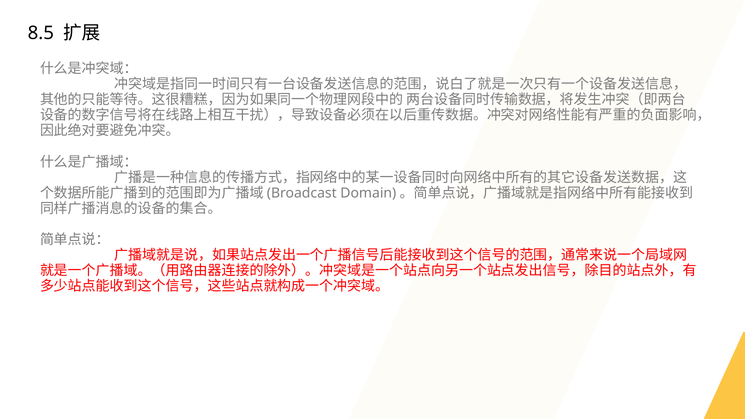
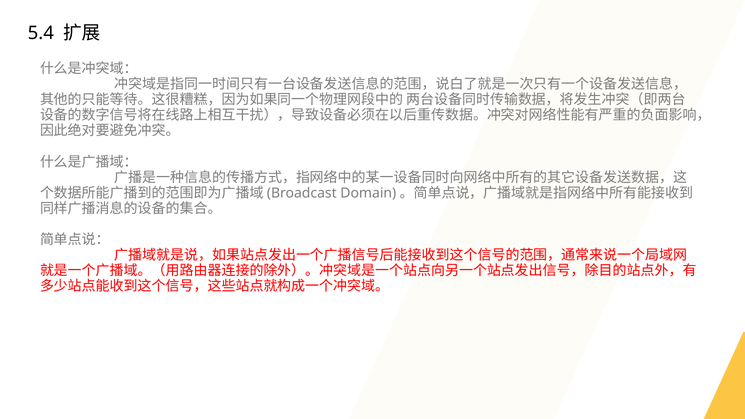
8.5: 8.5 -> 5.4 (41, 33)
